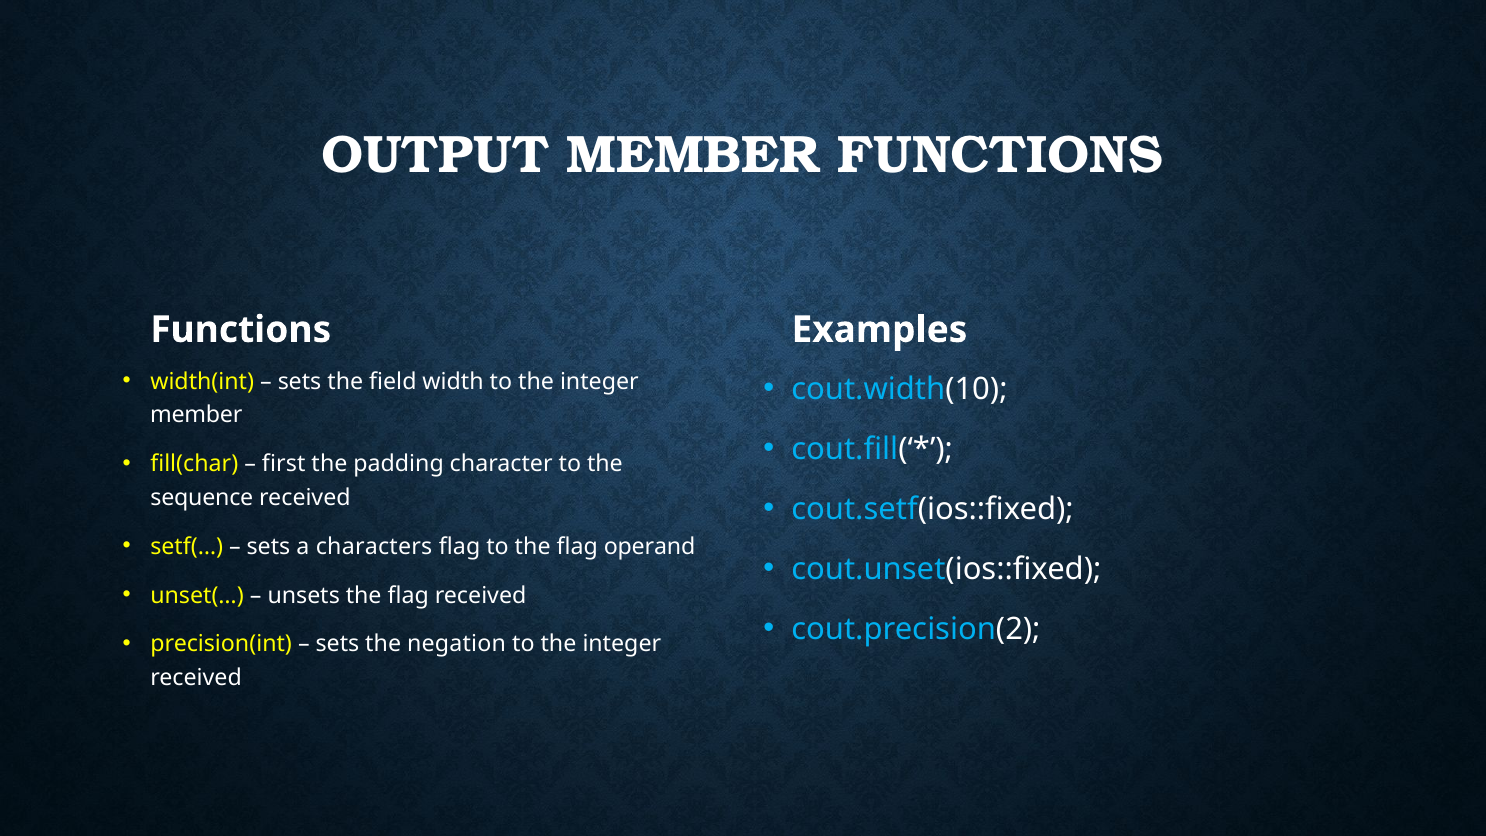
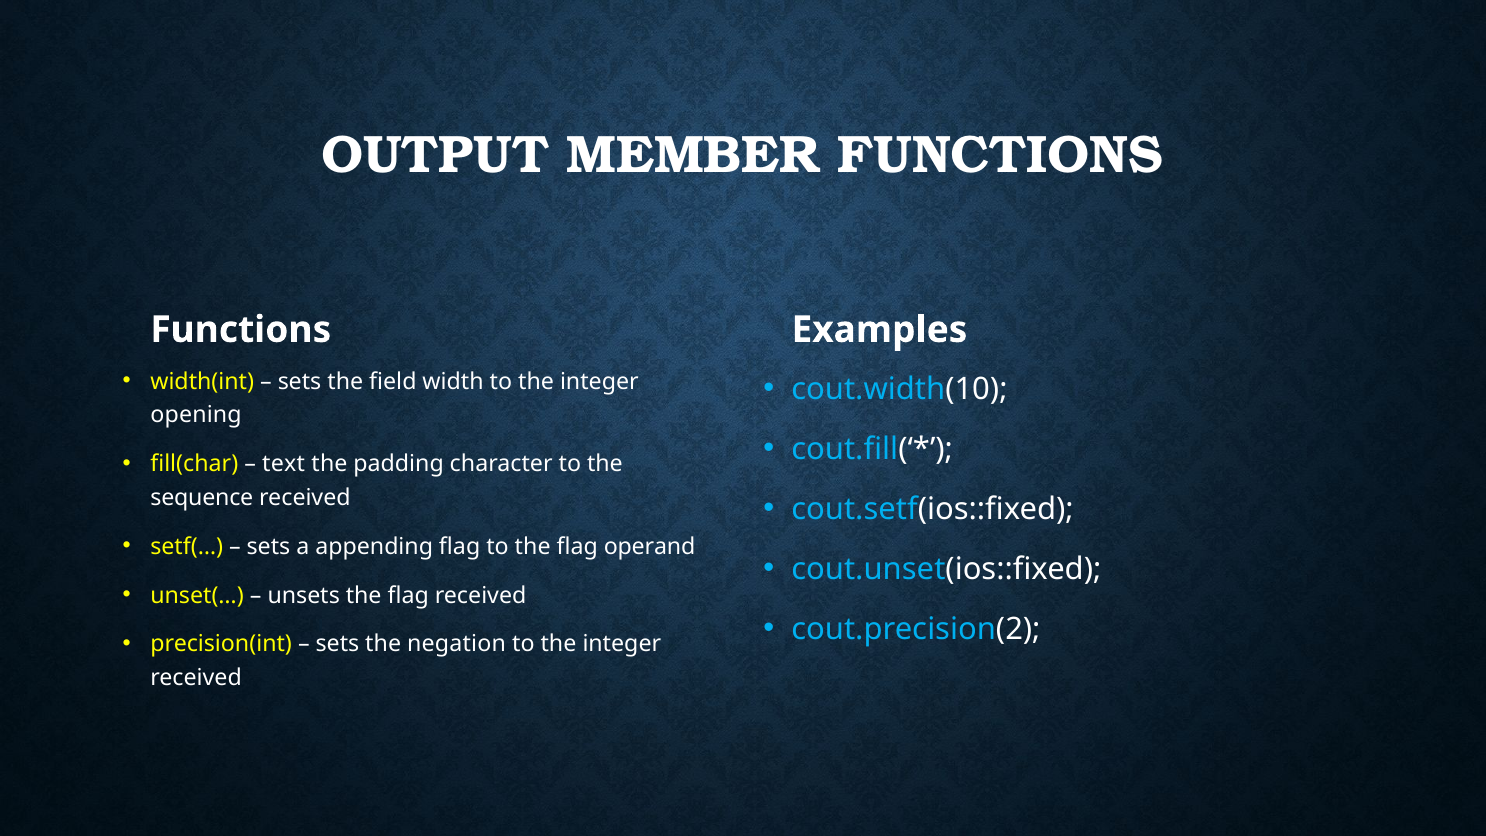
member: member -> opening (196, 415)
first: first -> text (284, 464)
characters: characters -> appending (374, 546)
